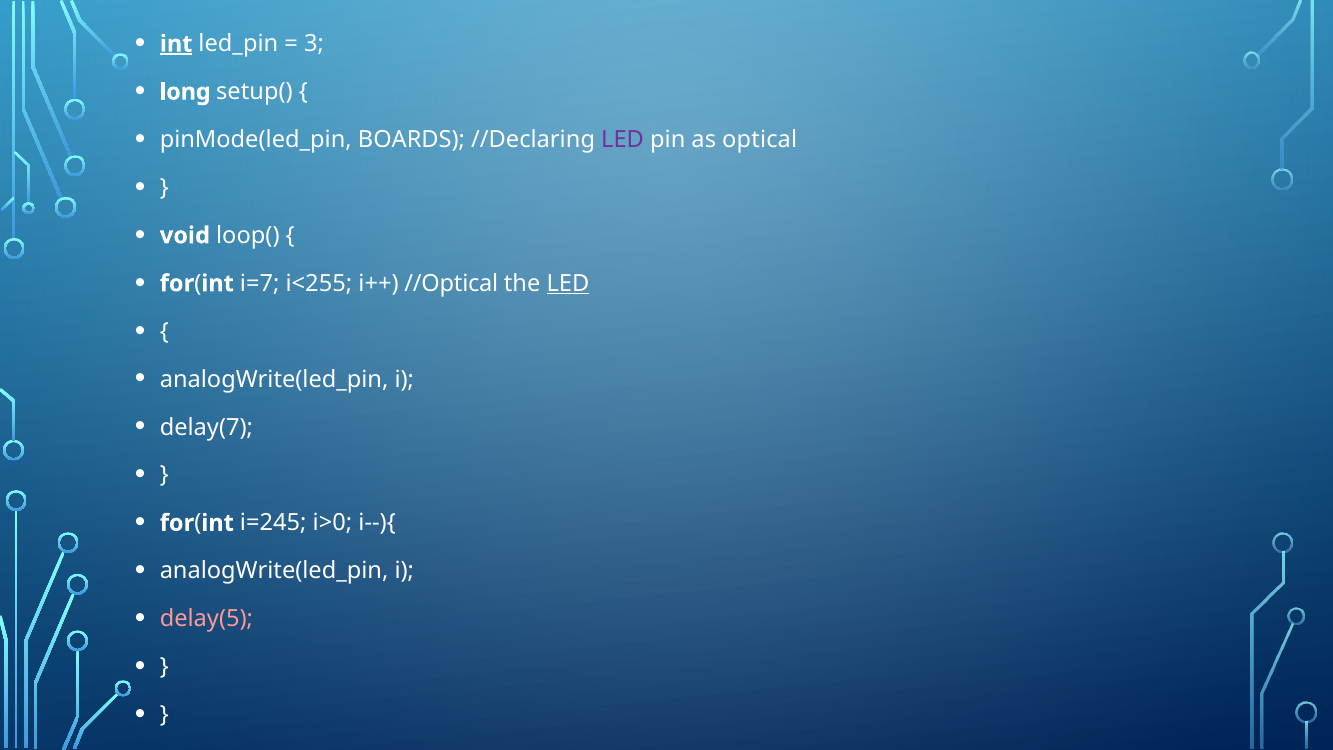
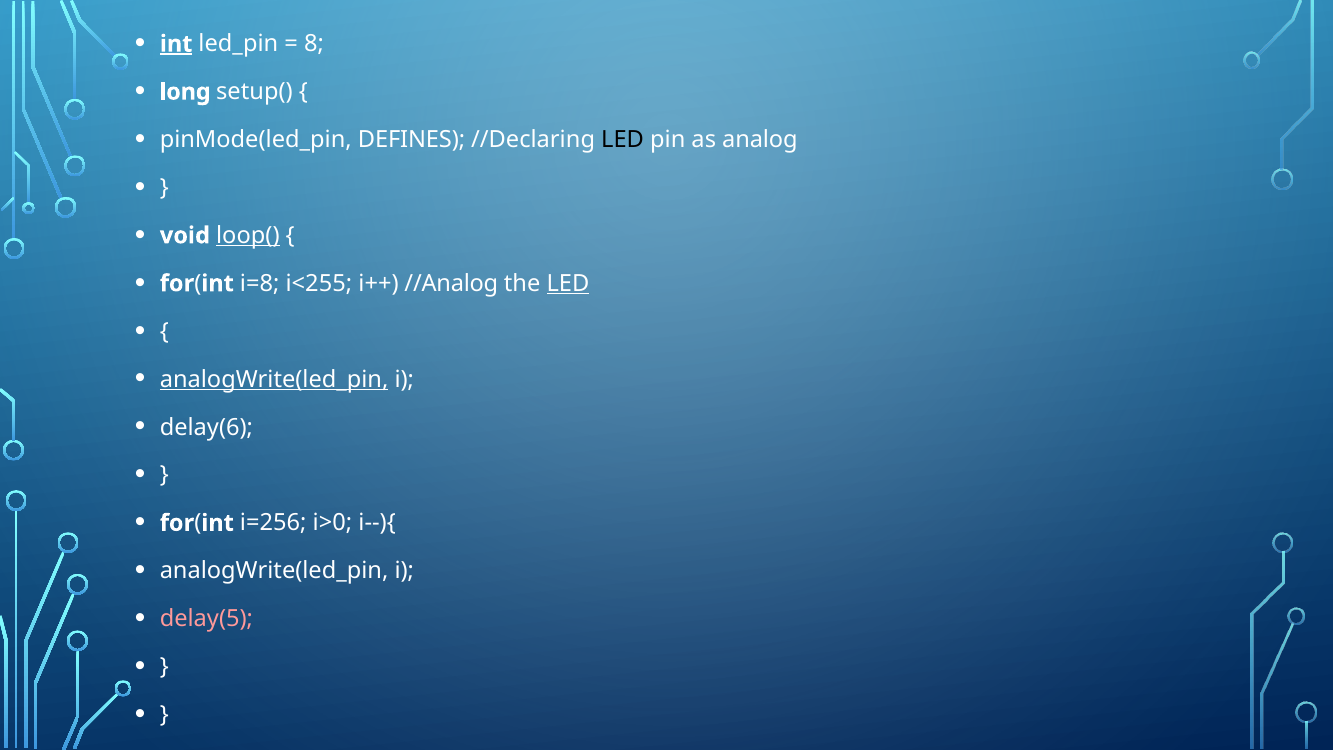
3: 3 -> 8 (314, 44)
BOARDS: BOARDS -> DEFINES (412, 140)
LED colour: purple -> black (623, 140)
optical: optical -> analog (760, 140)
loop( underline: none -> present (248, 235)
i=7: i=7 -> i=8 (260, 283)
//Optical: //Optical -> //Analog (451, 283)
analogWrite(led_pin underline: none -> present (274, 379)
delay(7: delay(7 -> delay(6 (206, 427)
i=245: i=245 -> i=256 (273, 523)
